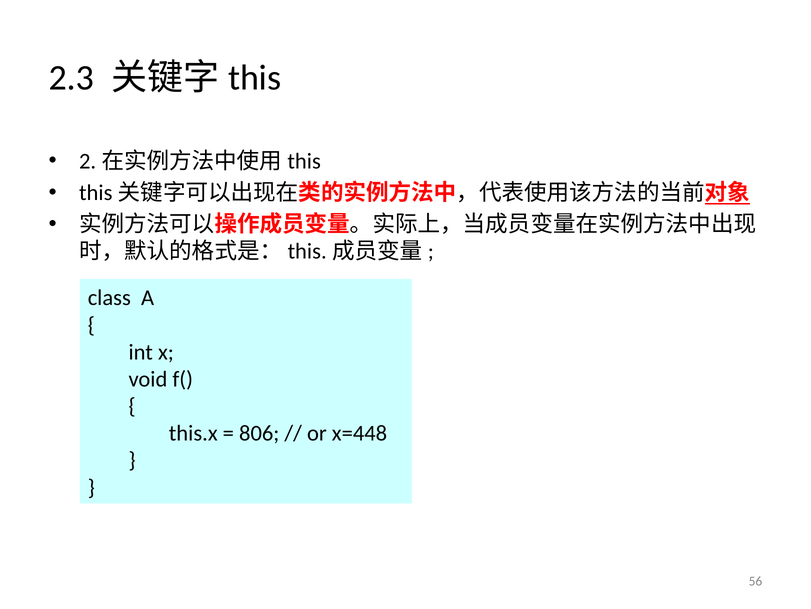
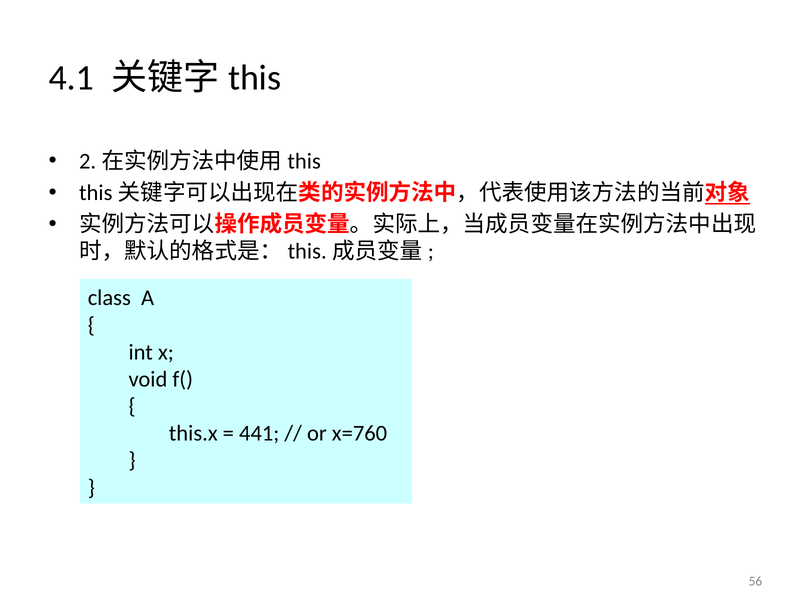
2.3: 2.3 -> 4.1 (71, 78)
806: 806 -> 441 (259, 433)
x=448: x=448 -> x=760 (360, 433)
